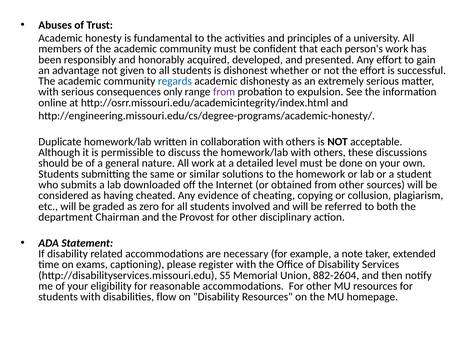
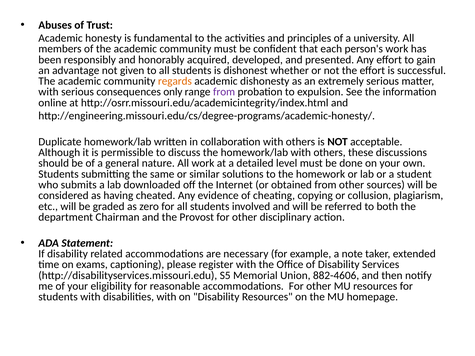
regards colour: blue -> orange (175, 81)
882-2604: 882-2604 -> 882-4606 (336, 276)
disabilities flow: flow -> with (166, 297)
